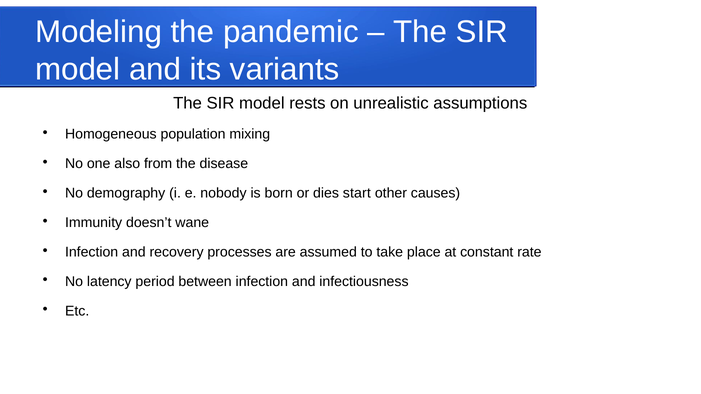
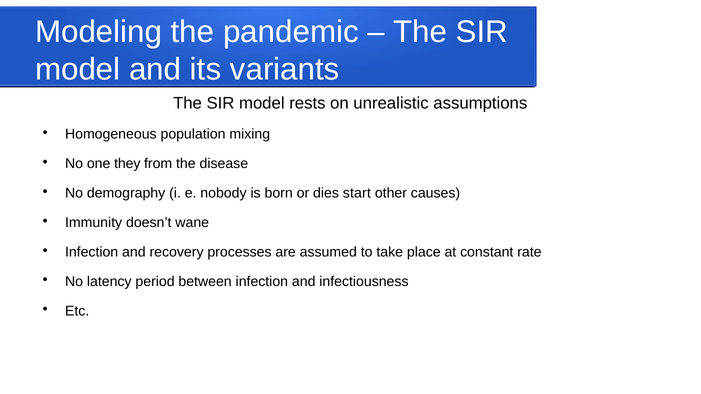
also: also -> they (127, 164)
